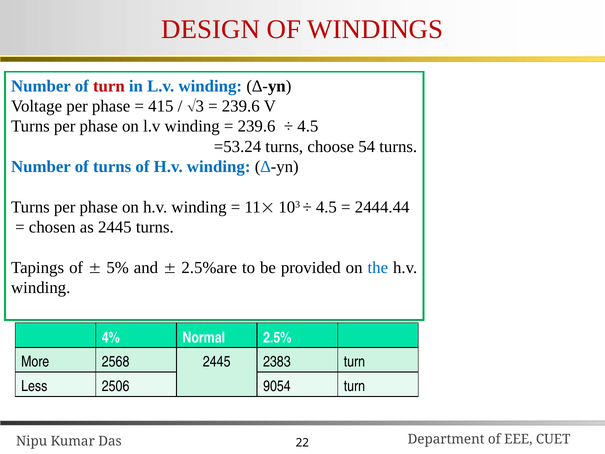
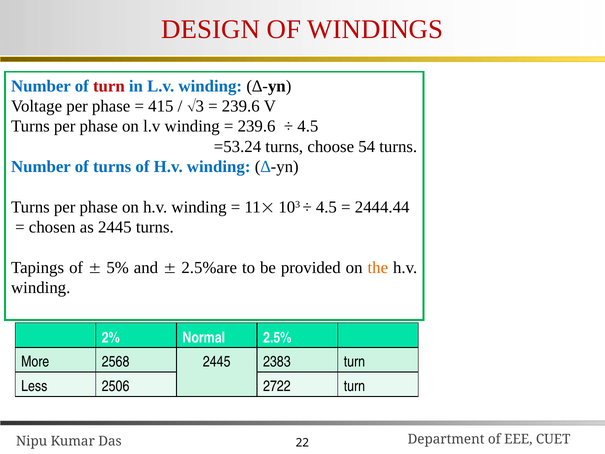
the colour: blue -> orange (378, 268)
4%: 4% -> 2% (111, 337)
9054: 9054 -> 2722 (277, 386)
